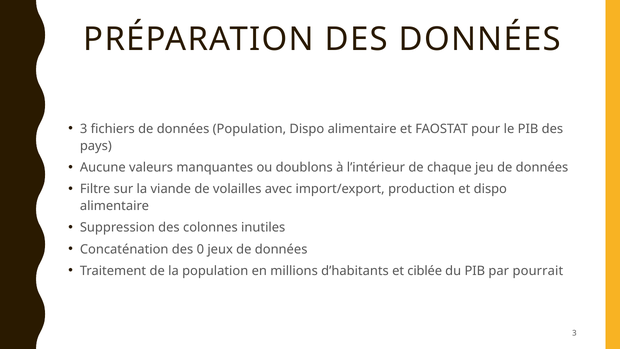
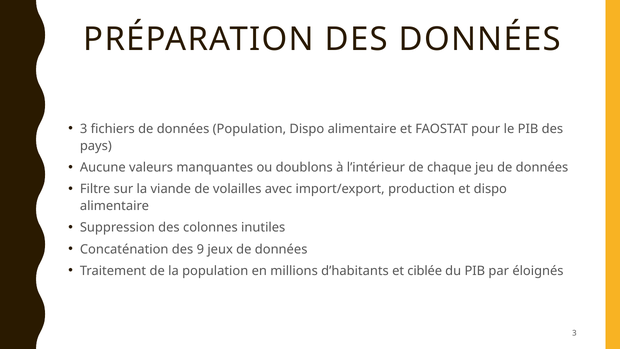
0: 0 -> 9 (200, 249)
pourrait: pourrait -> éloignés (538, 271)
